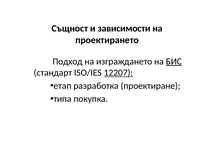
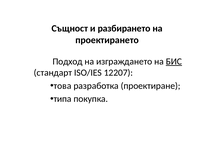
зависимости: зависимости -> разбирането (124, 28)
12207 underline: present -> none (118, 73)
етап: етап -> това (62, 86)
